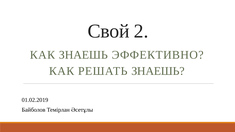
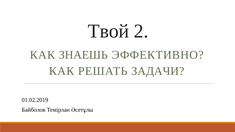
Свой: Свой -> Твой (108, 31)
РЕШАТЬ ЗНАЕШЬ: ЗНАЕШЬ -> ЗАДАЧИ (158, 71)
